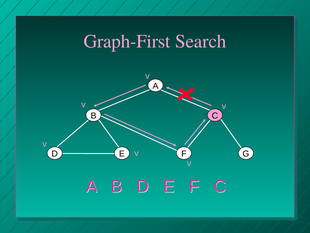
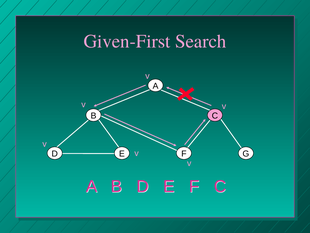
Graph-First: Graph-First -> Given-First (127, 41)
